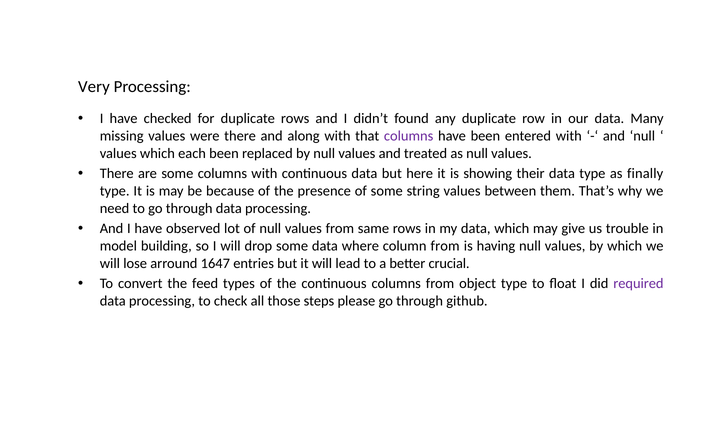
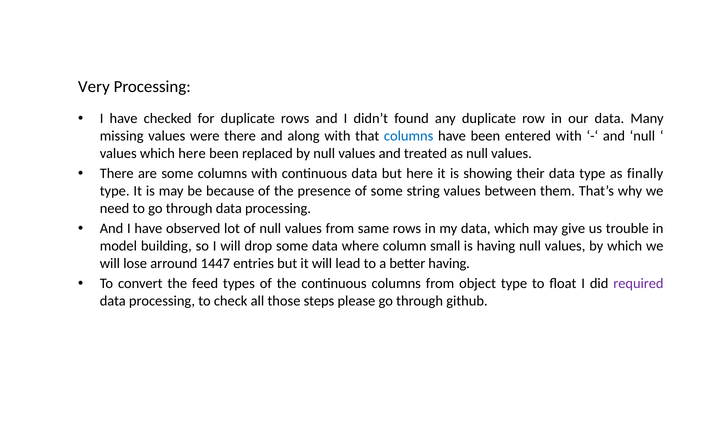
columns colour: purple -> blue (409, 136)
which each: each -> here (192, 153)
column from: from -> small (445, 246)
1647: 1647 -> 1447 (215, 263)
better crucial: crucial -> having (449, 263)
